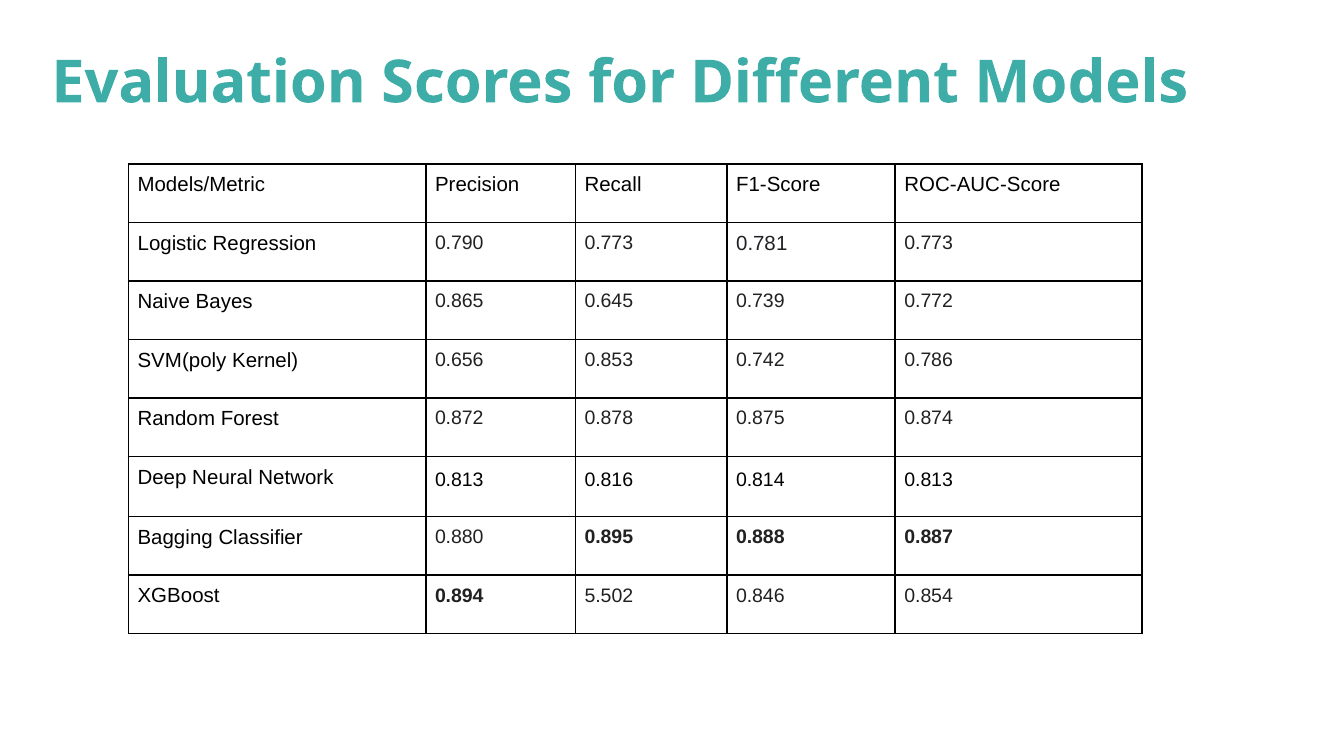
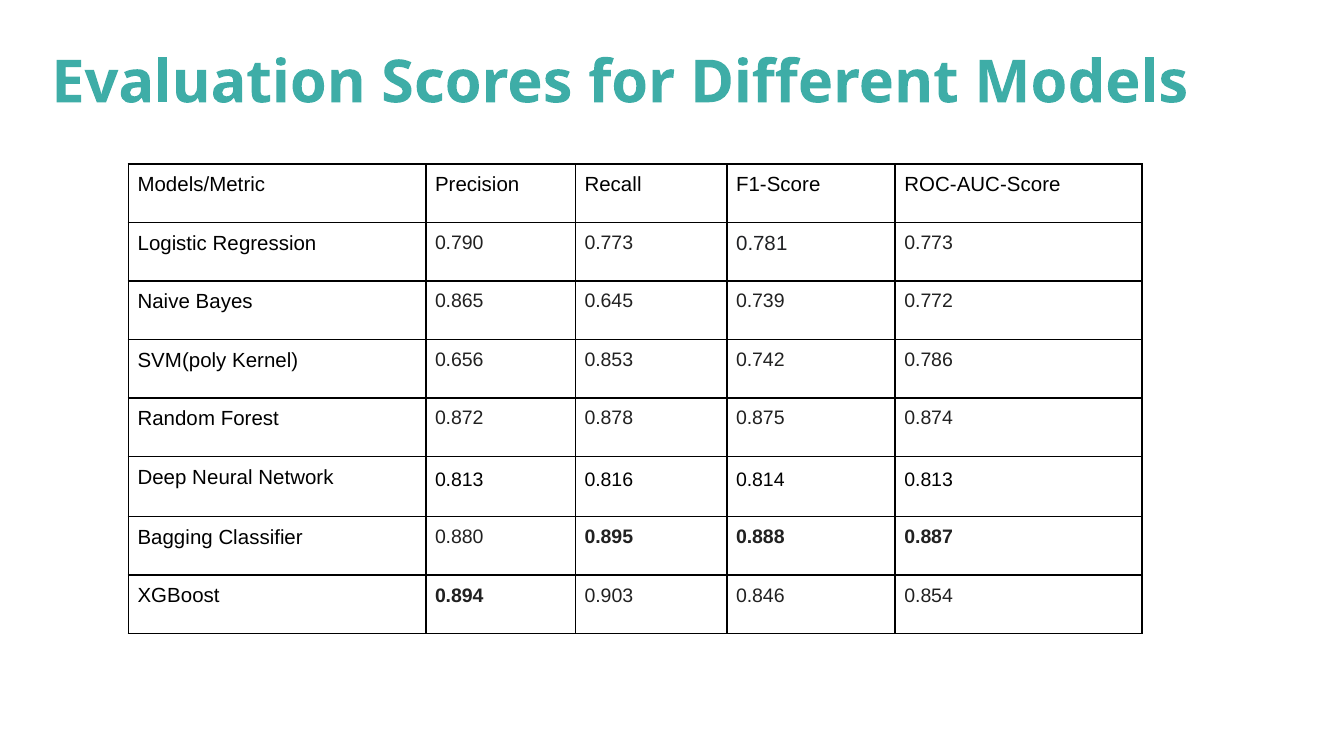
5.502: 5.502 -> 0.903 (609, 596)
